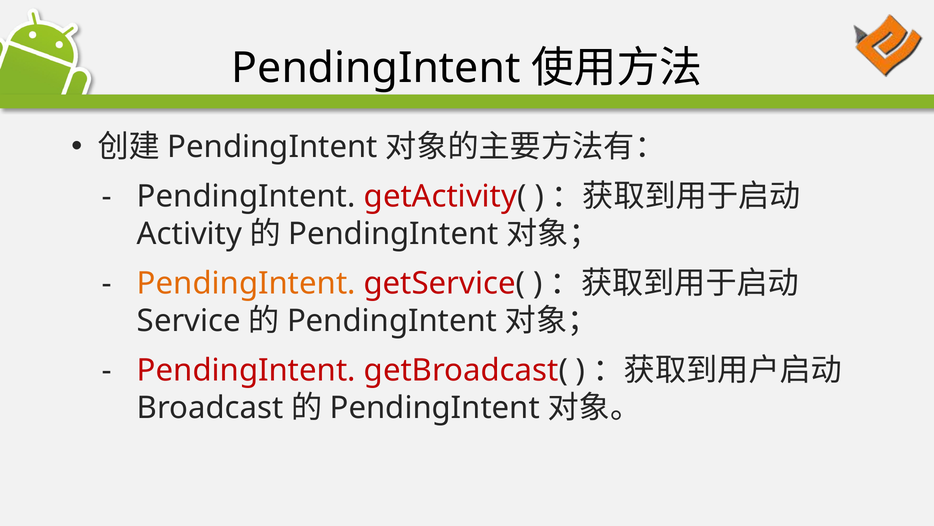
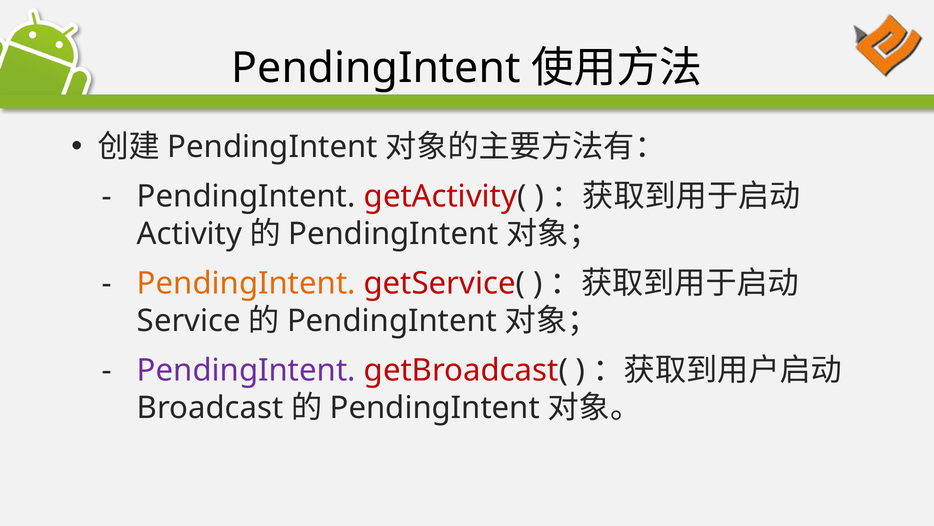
PendingIntent colour: red -> purple (246, 370)
